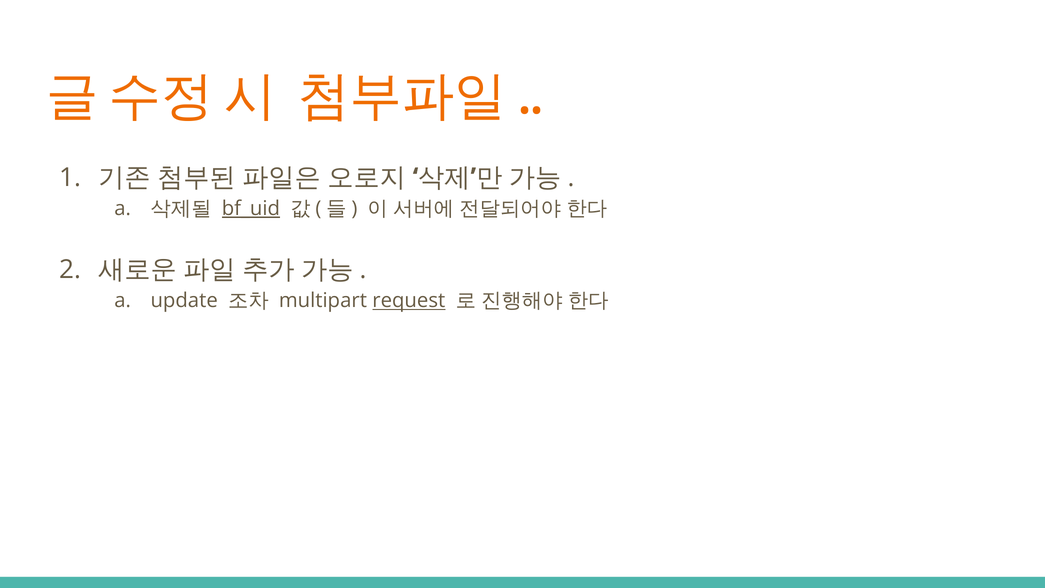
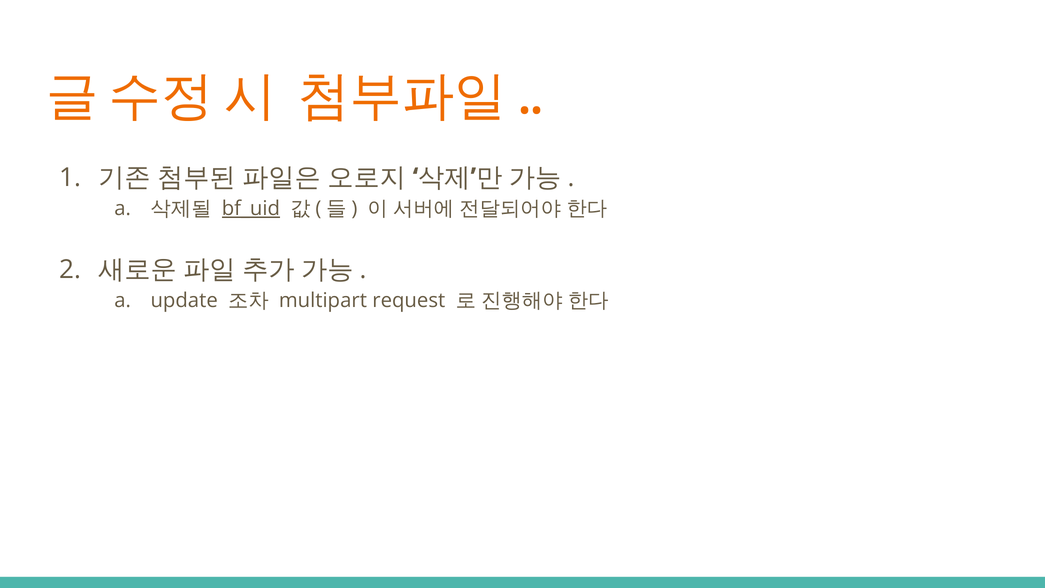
request underline: present -> none (409, 301)
